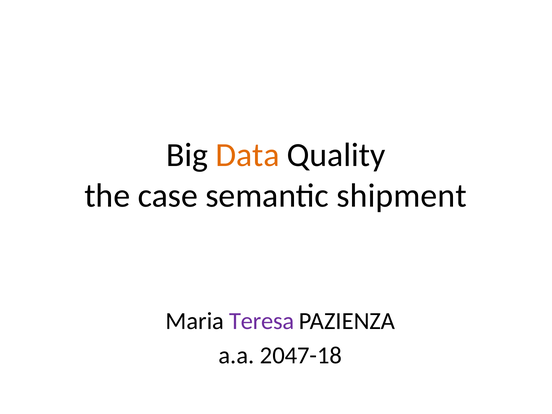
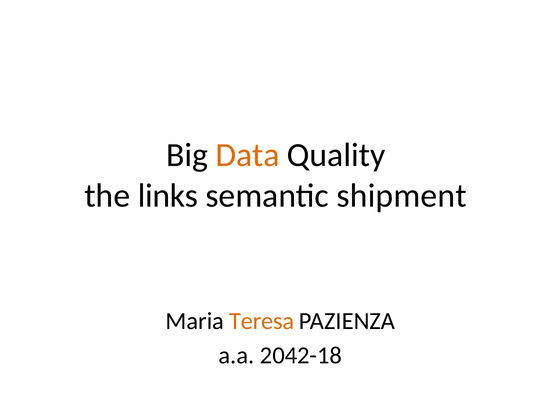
case: case -> links (168, 196)
Teresa colour: purple -> orange (262, 321)
2047-18: 2047-18 -> 2042-18 (301, 355)
